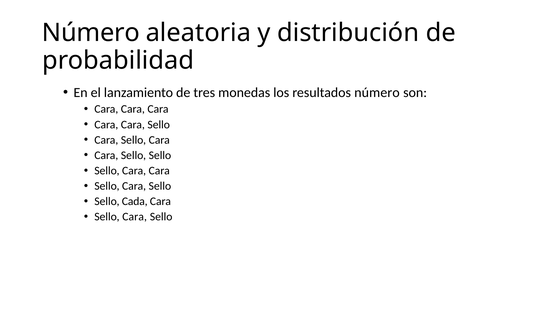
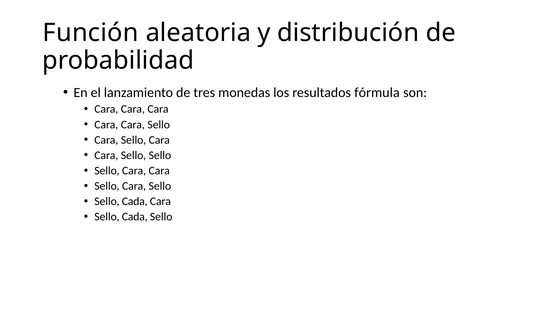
Número: Número -> Función (91, 33)
resultados número: número -> fórmula (377, 93)
Cara: Cara -> Cada (135, 217)
